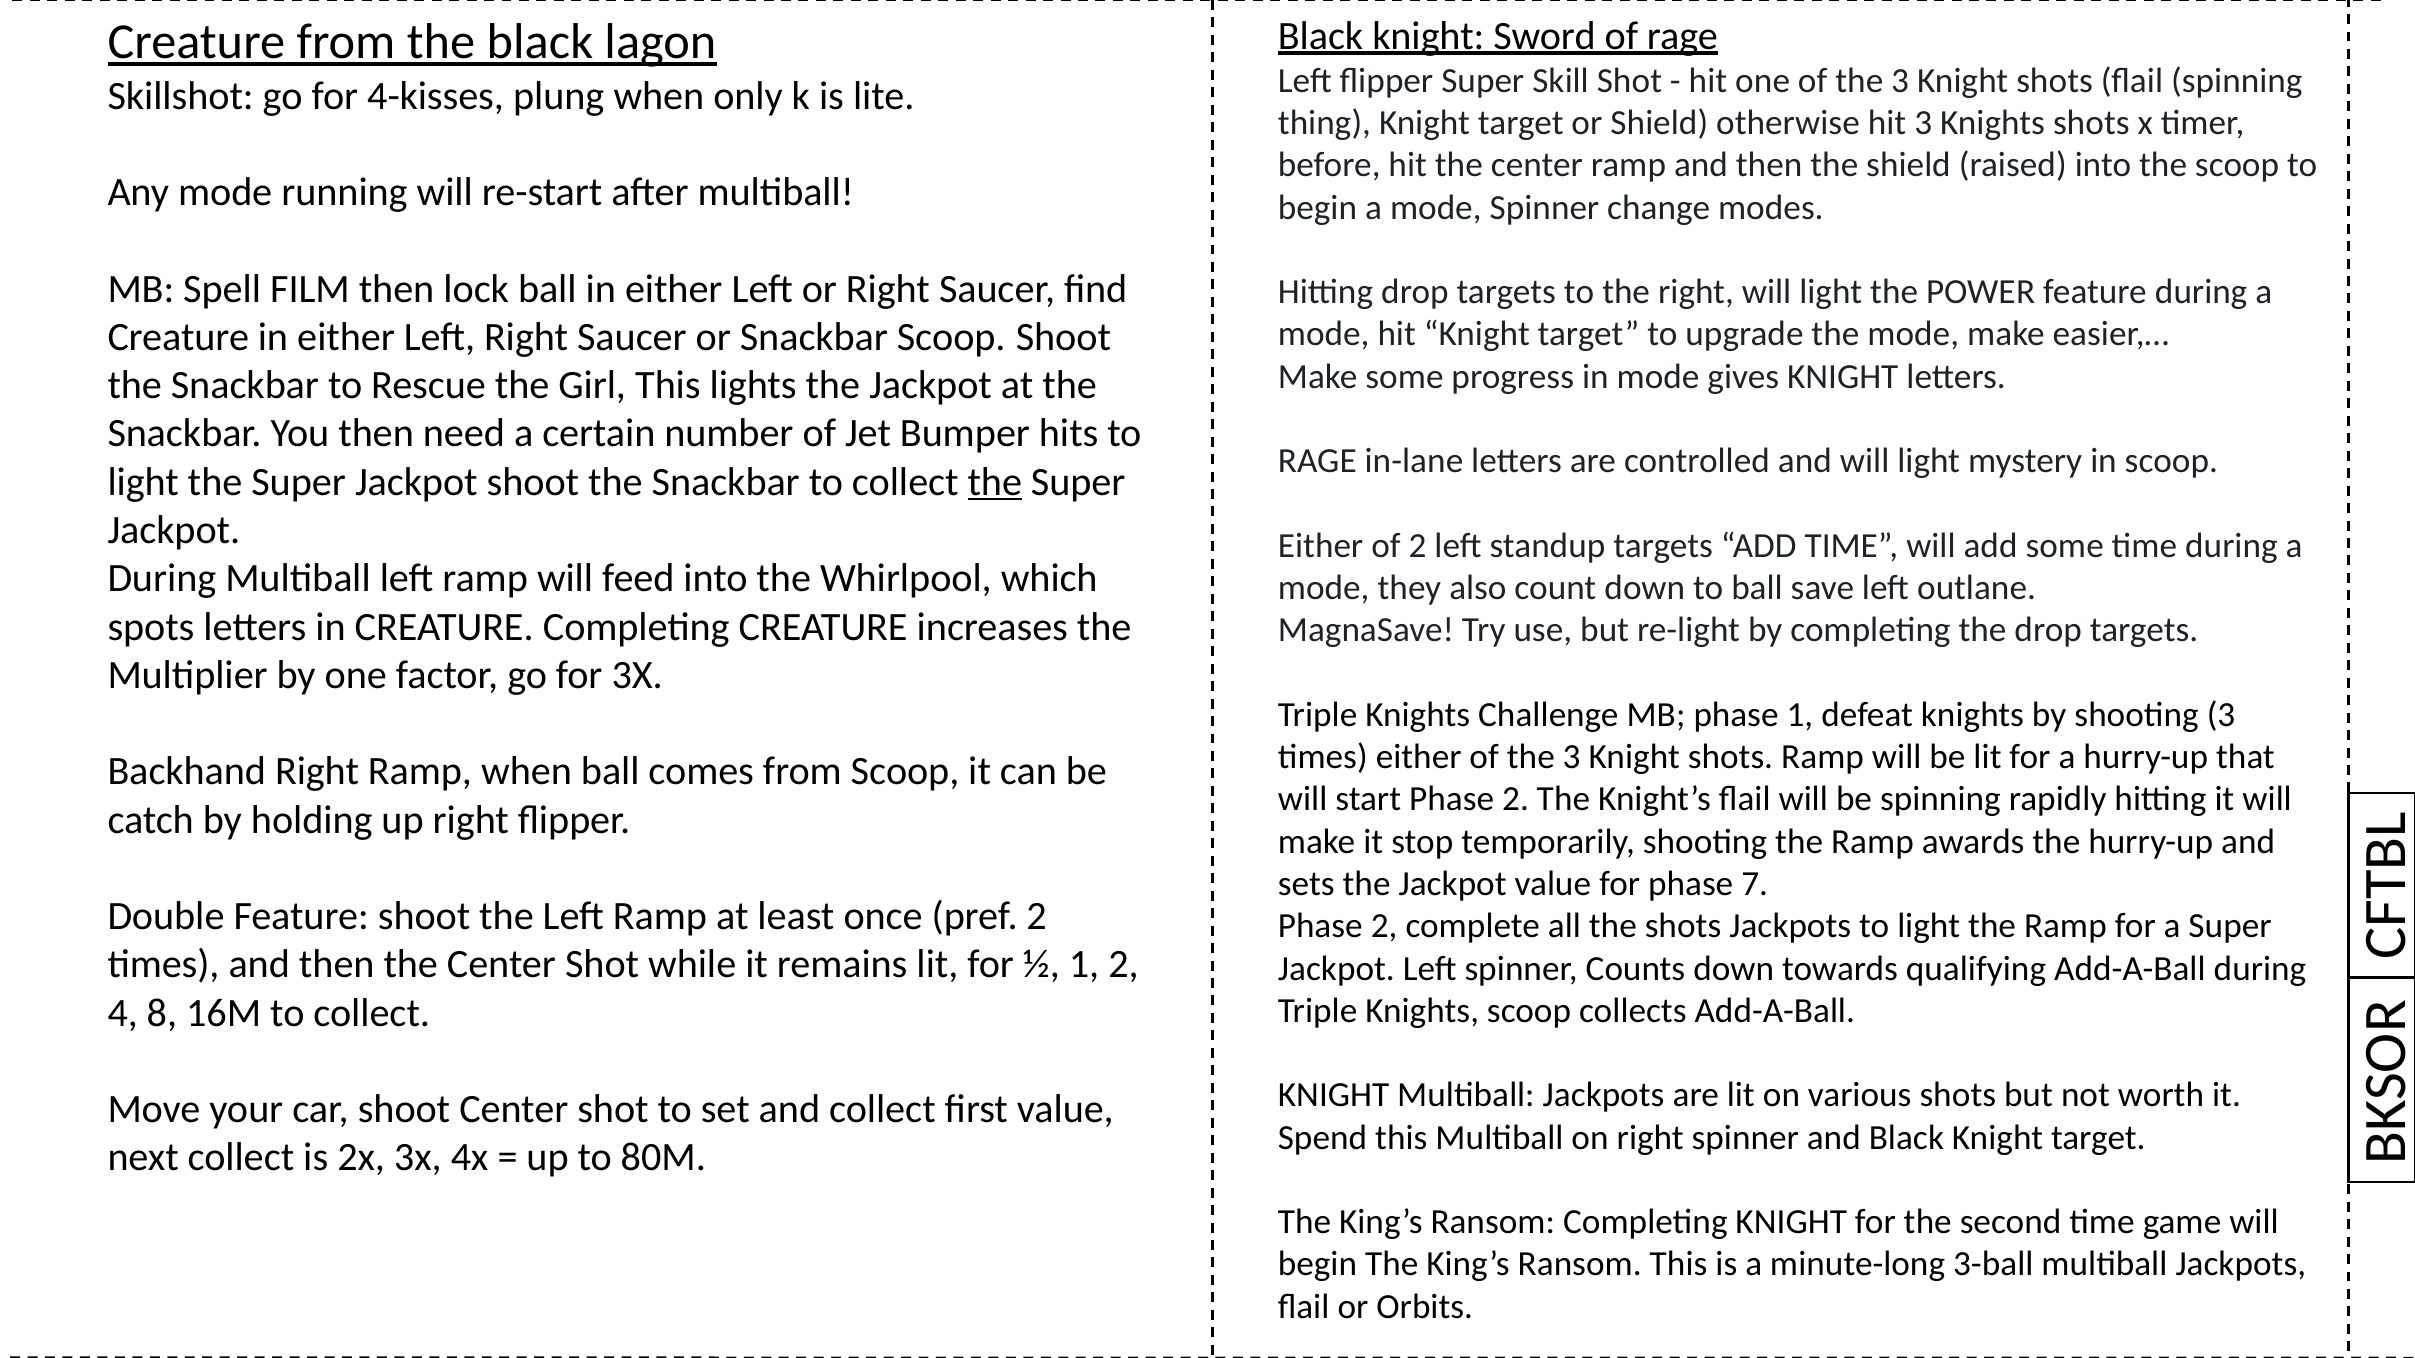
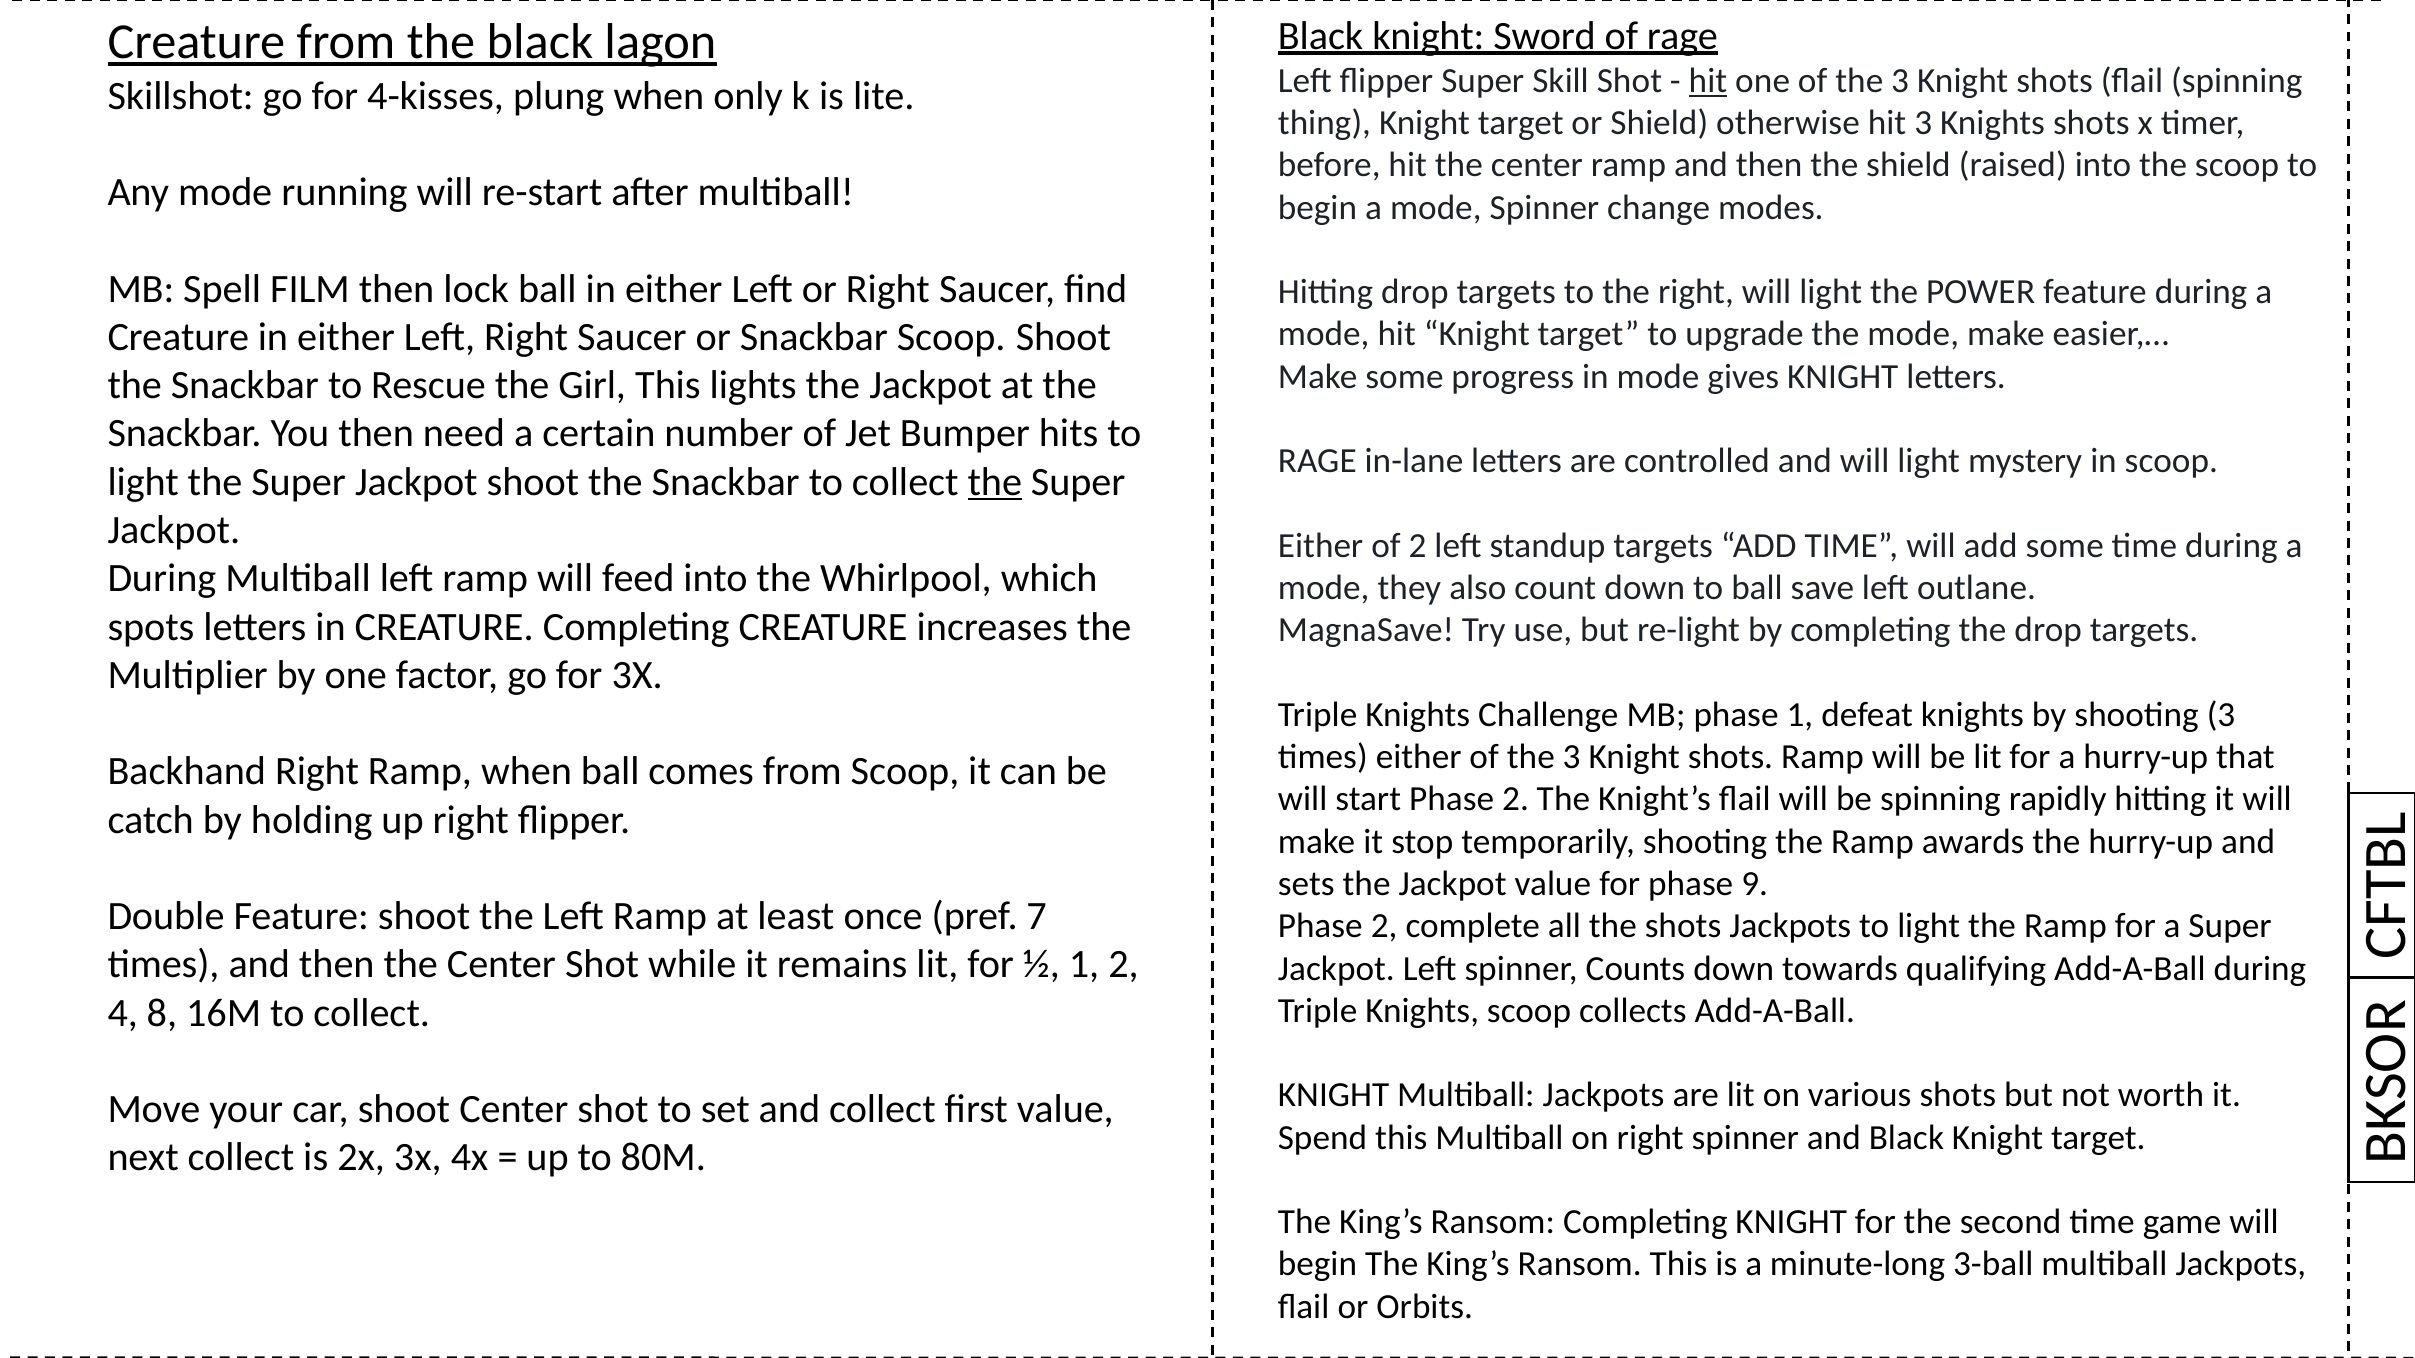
hit underline: none -> present (1708, 81)
7: 7 -> 9 (1755, 884)
pref 2: 2 -> 7 (1037, 917)
